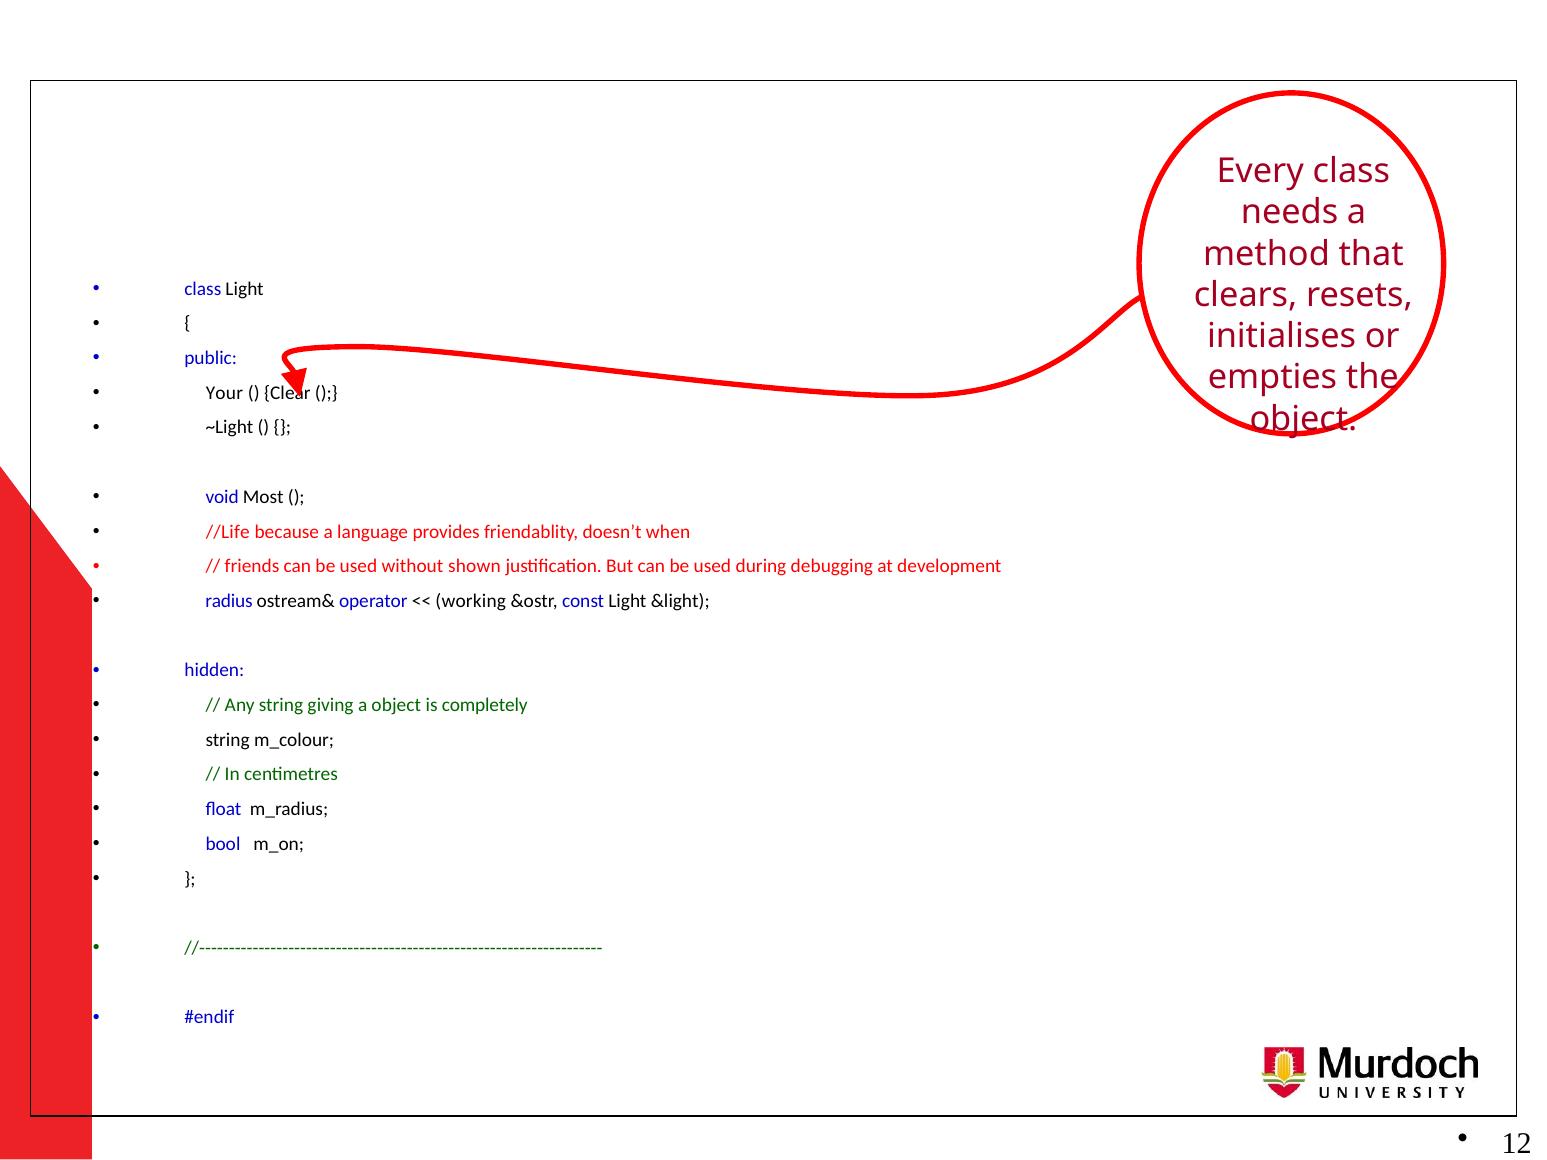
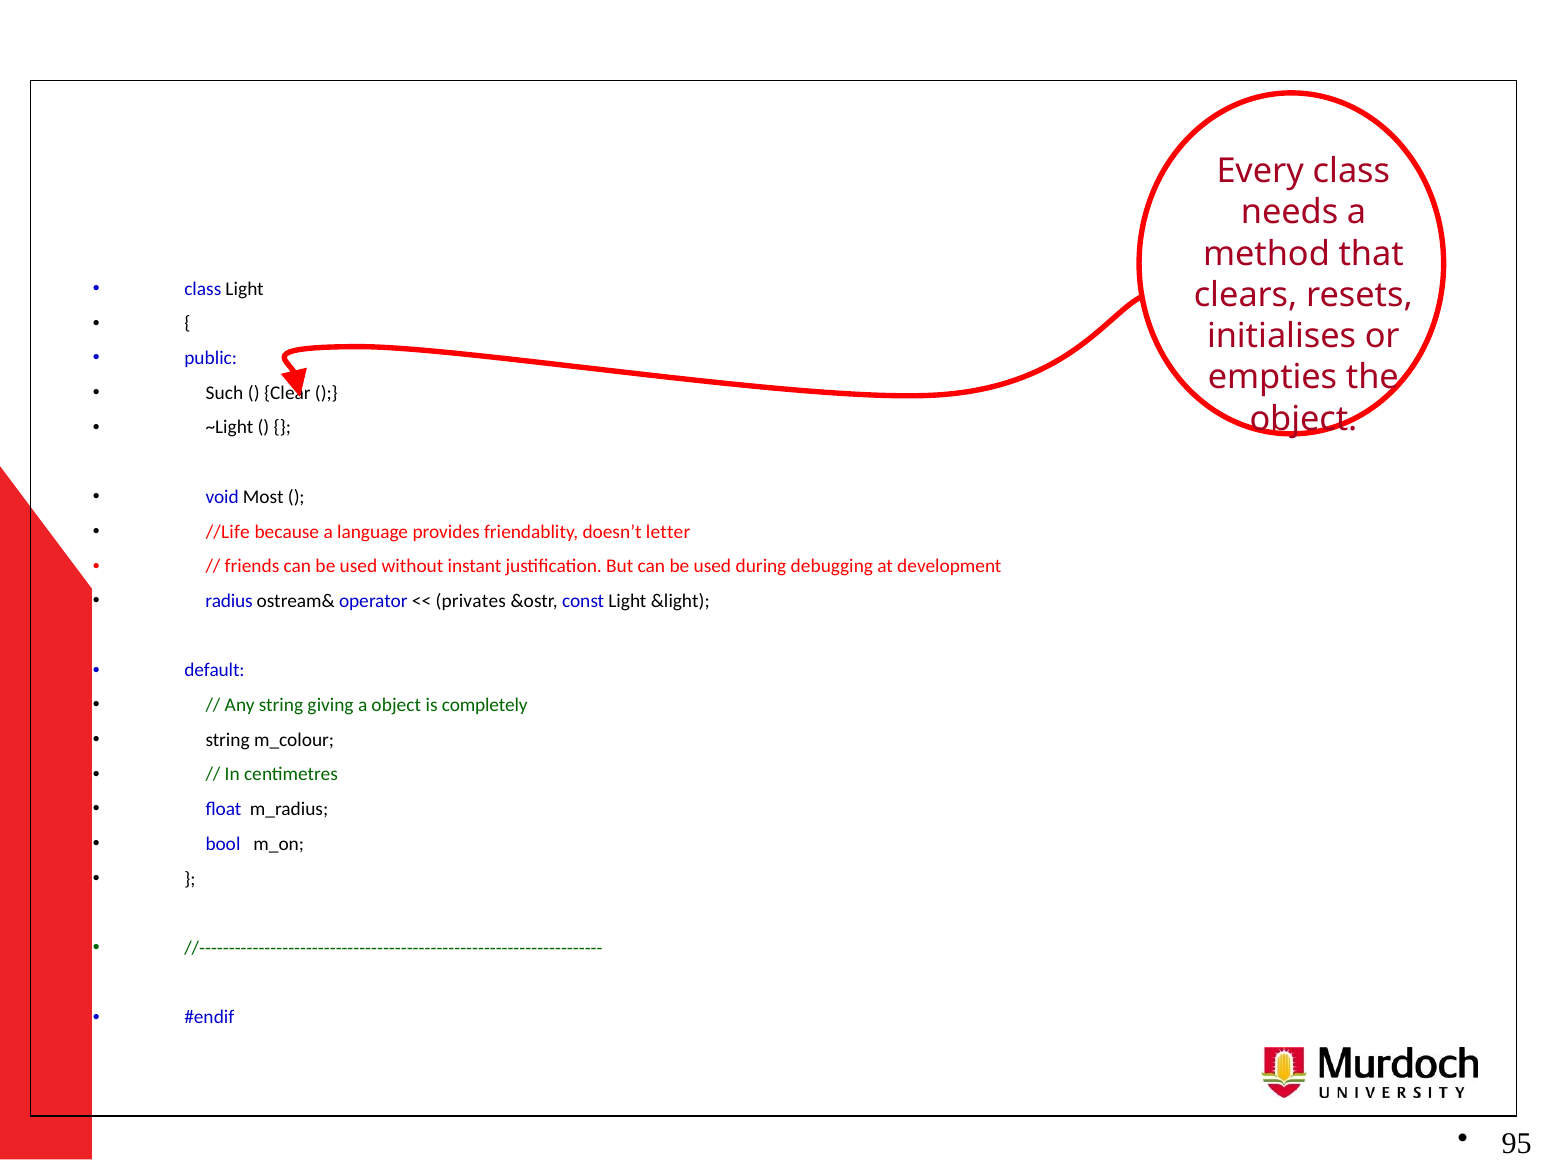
Your: Your -> Such (224, 393)
when: when -> letter (668, 532)
shown: shown -> instant (475, 566)
working: working -> privates (471, 601)
hidden: hidden -> default (214, 671)
12: 12 -> 95 (1517, 1144)
